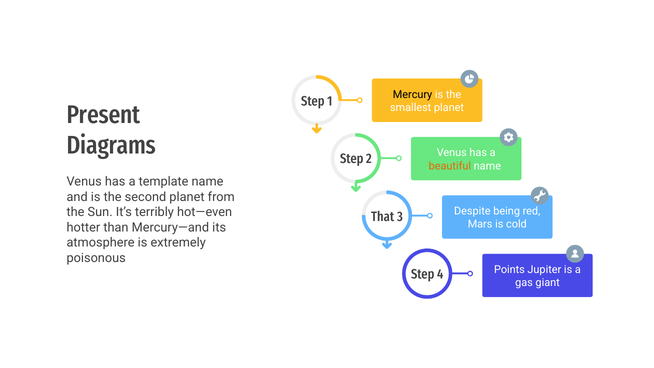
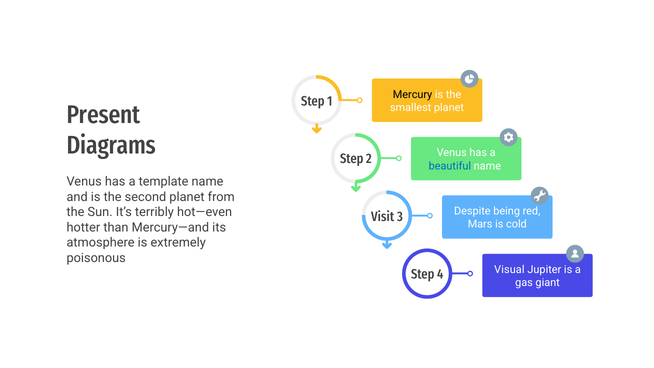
beautiful colour: orange -> blue (450, 166)
That: That -> Visit (383, 217)
Points: Points -> Visual (509, 270)
